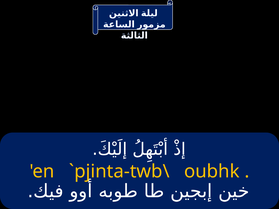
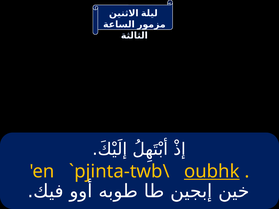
oubhk underline: none -> present (212, 172)
